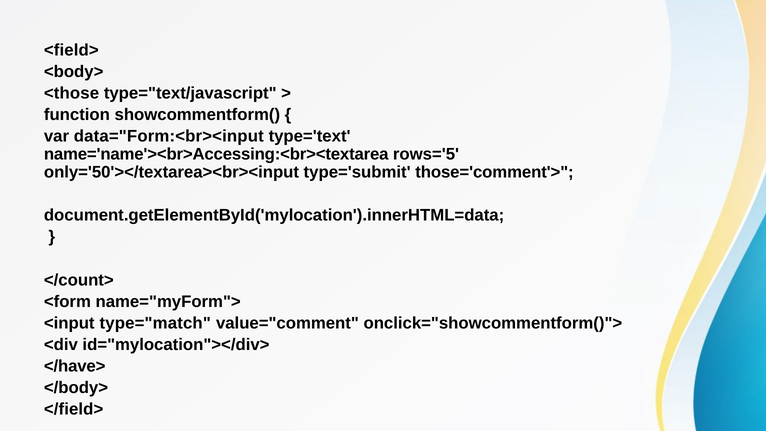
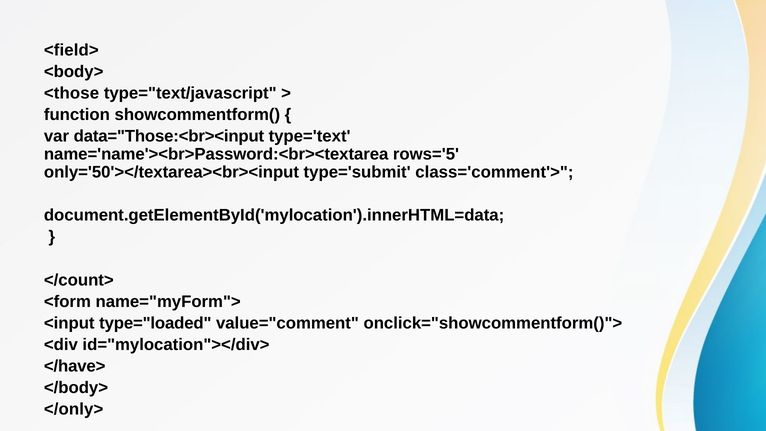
data="Form:<br><input: data="Form:<br><input -> data="Those:<br><input (169, 136)
name='name'><br>Accessing:<br><textarea: name='name'><br>Accessing:<br><textarea -> name='name'><br>Password:<br><textarea (216, 154)
those='comment'>: those='comment'> -> class='comment'> (494, 172)
type="match: type="match -> type="loaded (155, 323)
</field>: </field> -> </only> (74, 409)
